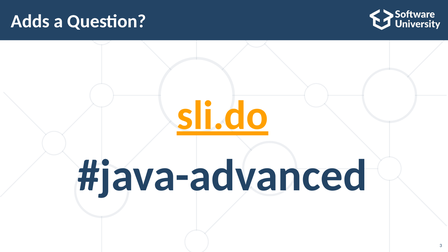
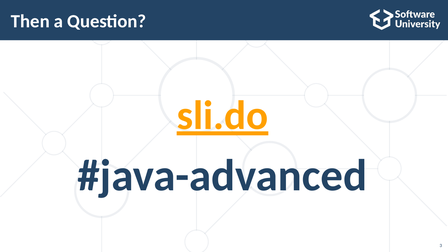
Adds: Adds -> Then (30, 21)
